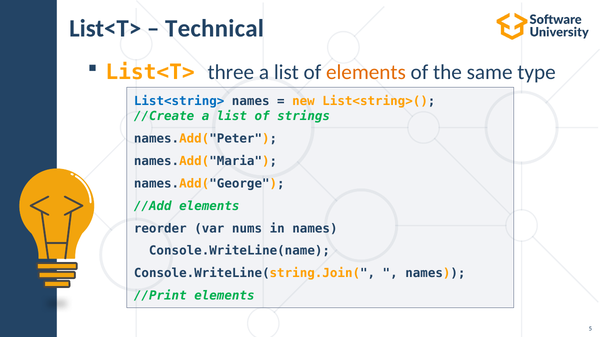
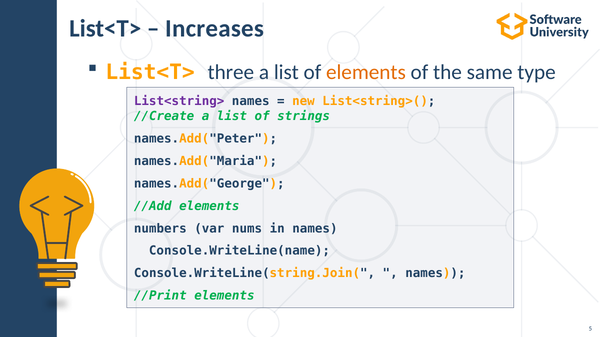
Technical: Technical -> Increases (214, 28)
List<string> colour: blue -> purple (179, 101)
reorder: reorder -> numbers (160, 229)
